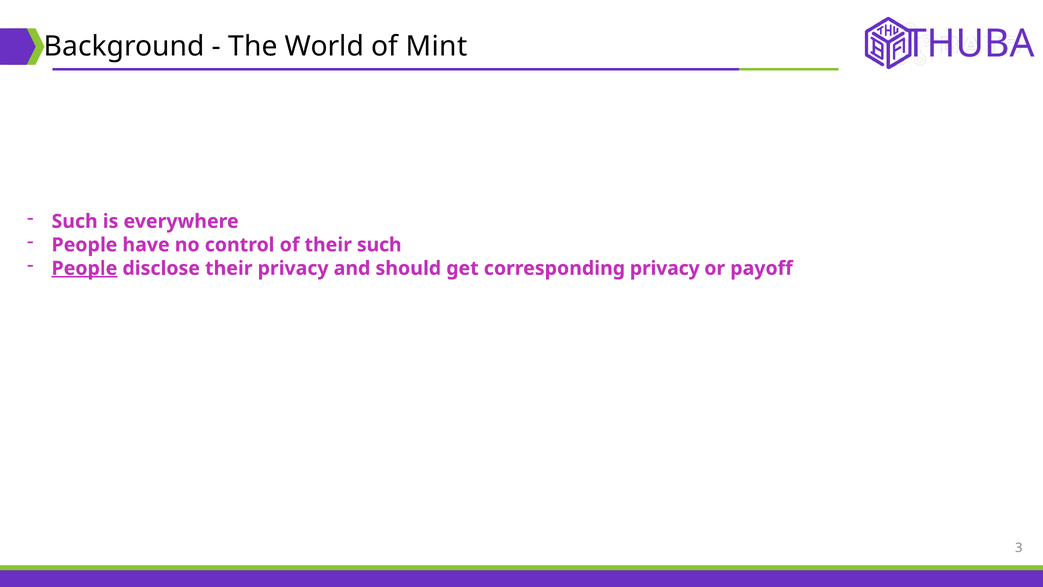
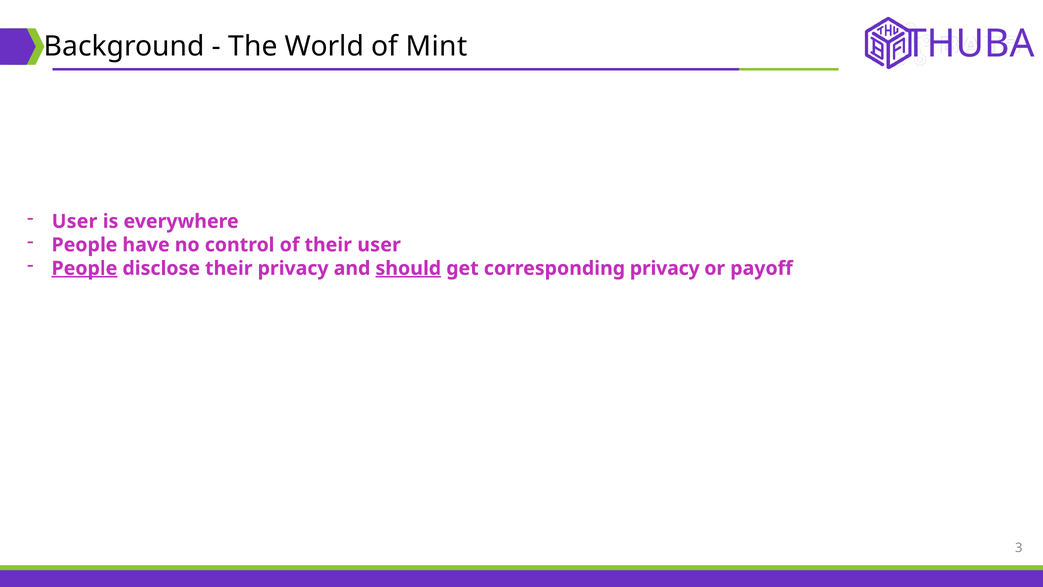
Such: Such -> User (75, 221)
their such: such -> user (379, 245)
should underline: none -> present (408, 268)
